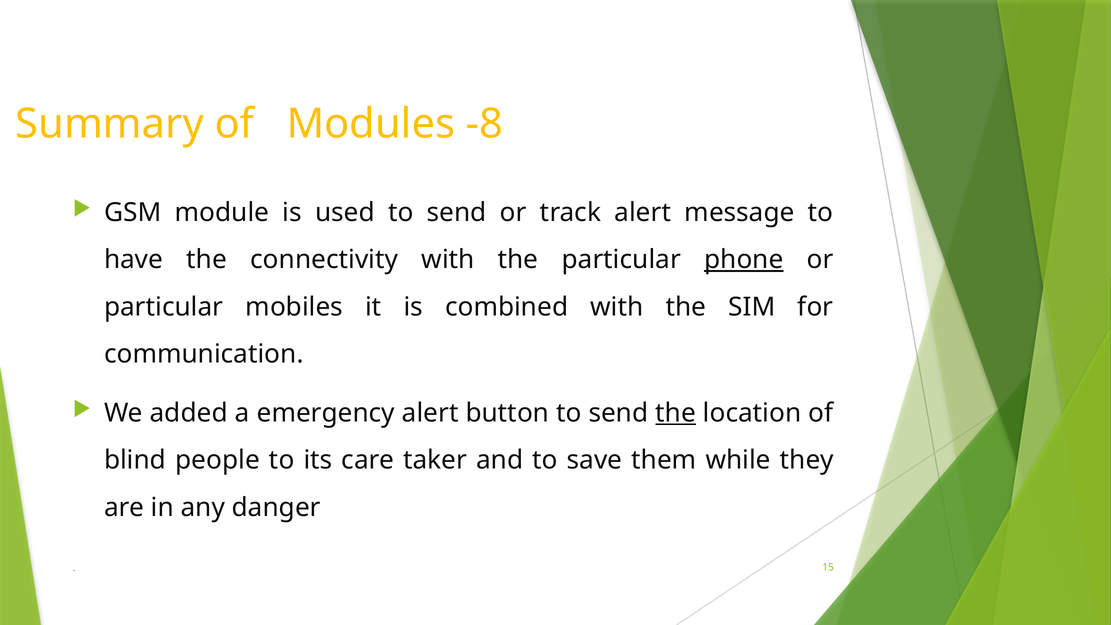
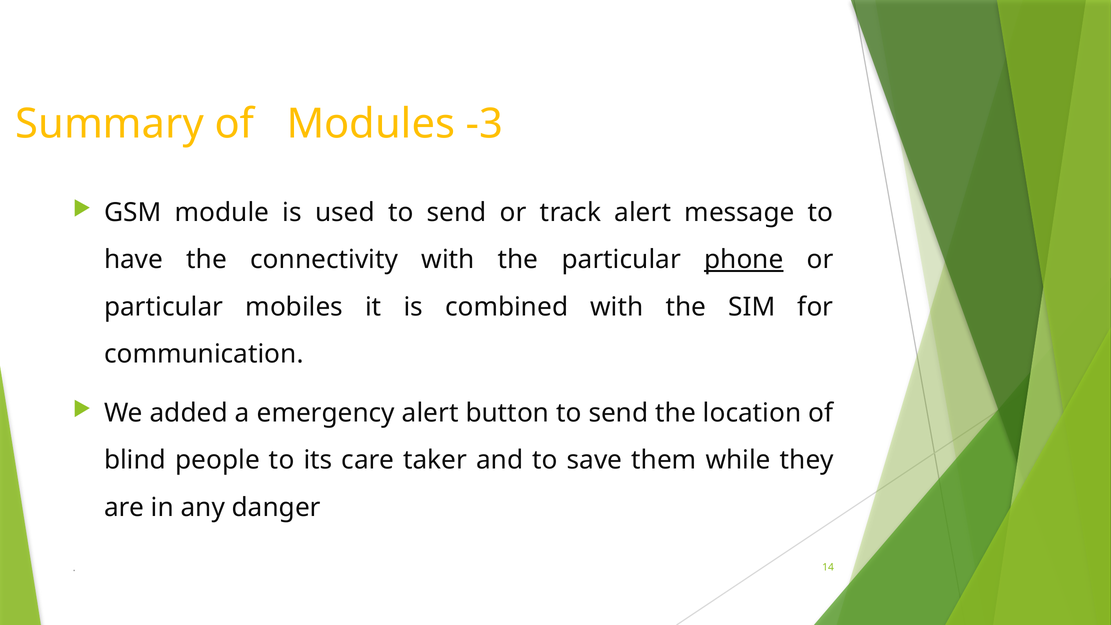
-8: -8 -> -3 (485, 124)
the underline: present -> none (676, 413)
15: 15 -> 14 (828, 567)
